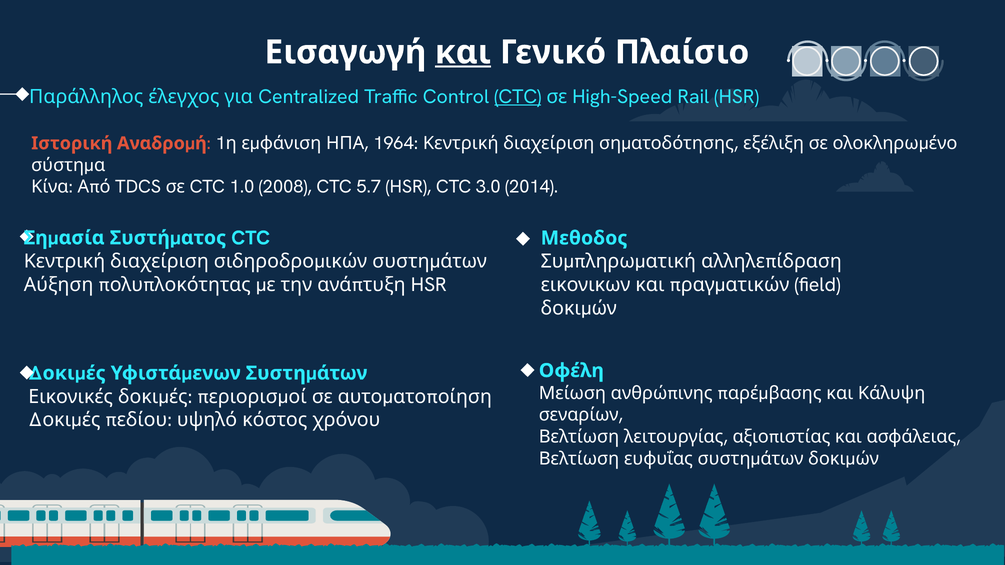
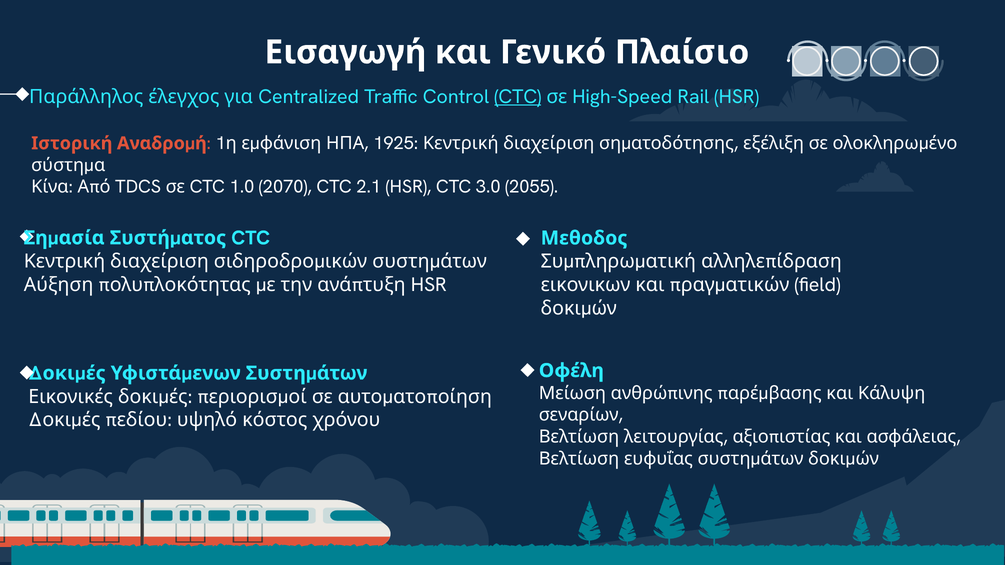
και underline: present -> none (463, 52)
1964: 1964 -> 1925 (396, 143)
2008: 2008 -> 2070 (285, 187)
5.7: 5.7 -> 2.1 (369, 187)
2014: 2014 -> 2055 (532, 187)
